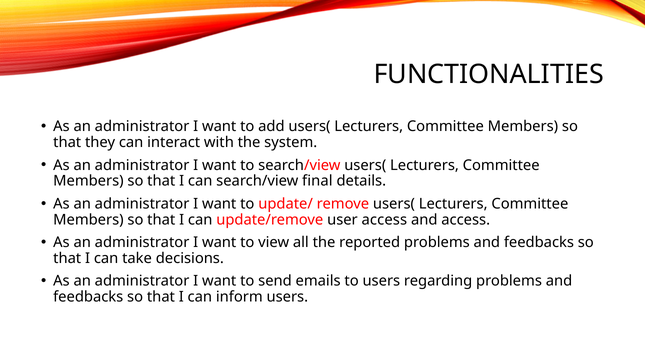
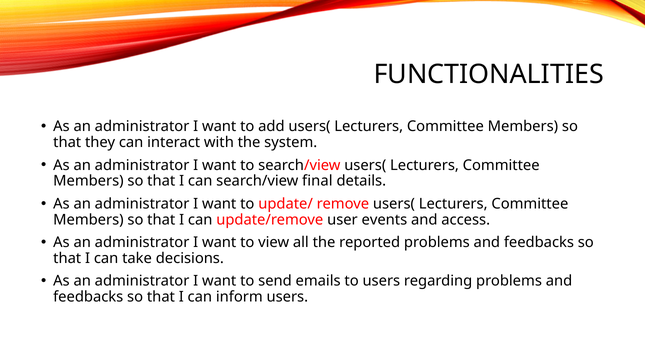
user access: access -> events (384, 220)
